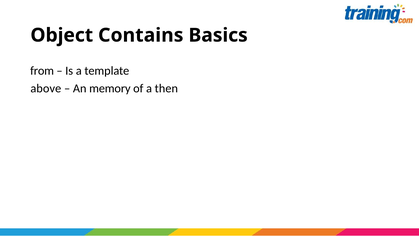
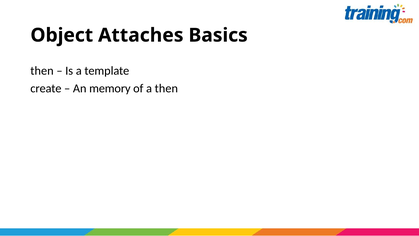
Contains: Contains -> Attaches (141, 35)
from: from -> then (42, 71)
above: above -> create (46, 88)
